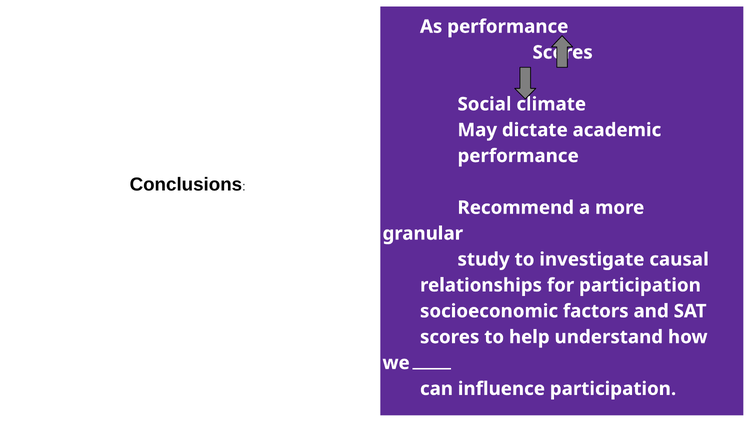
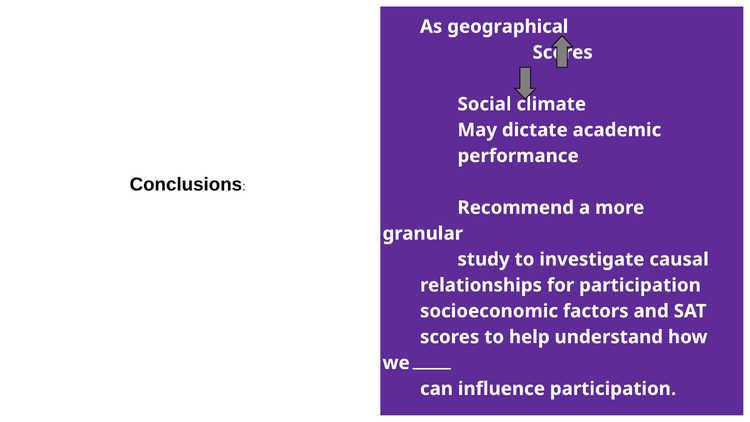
As performance: performance -> geographical (508, 27)
